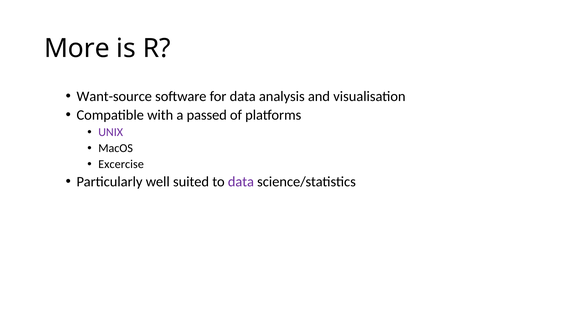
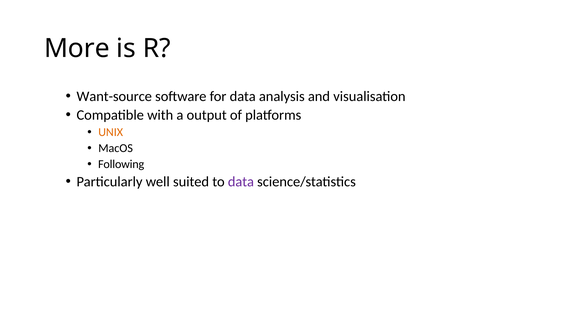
passed: passed -> output (207, 115)
UNIX colour: purple -> orange (111, 132)
Excercise: Excercise -> Following (121, 164)
